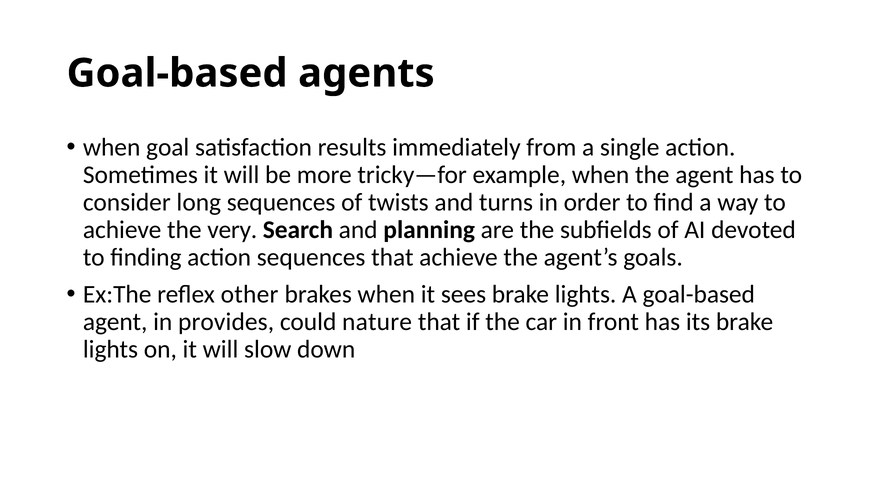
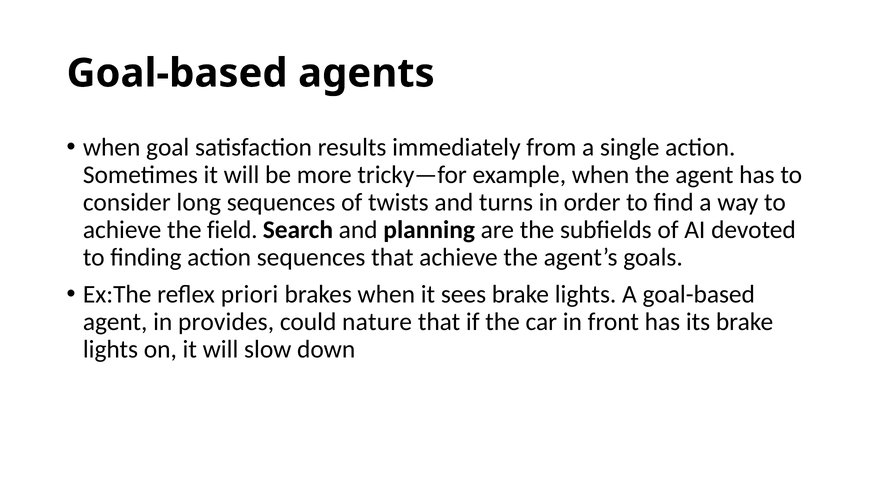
very: very -> field (232, 230)
other: other -> priori (250, 294)
